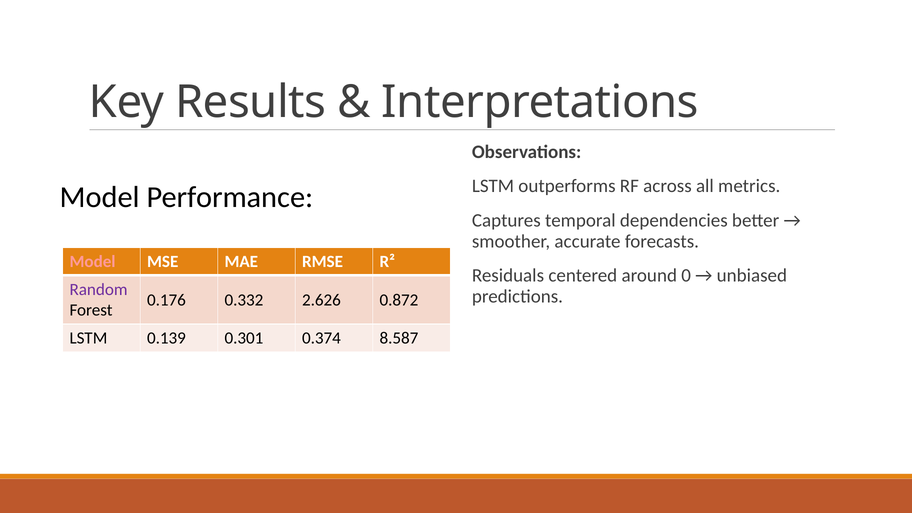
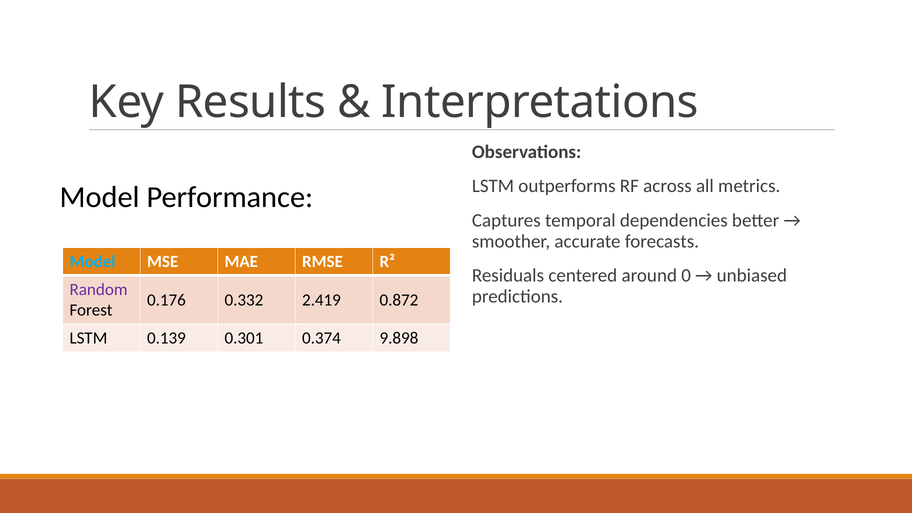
Model colour: pink -> light blue (93, 262)
2.626: 2.626 -> 2.419 (321, 300)
8.587: 8.587 -> 9.898 (399, 338)
